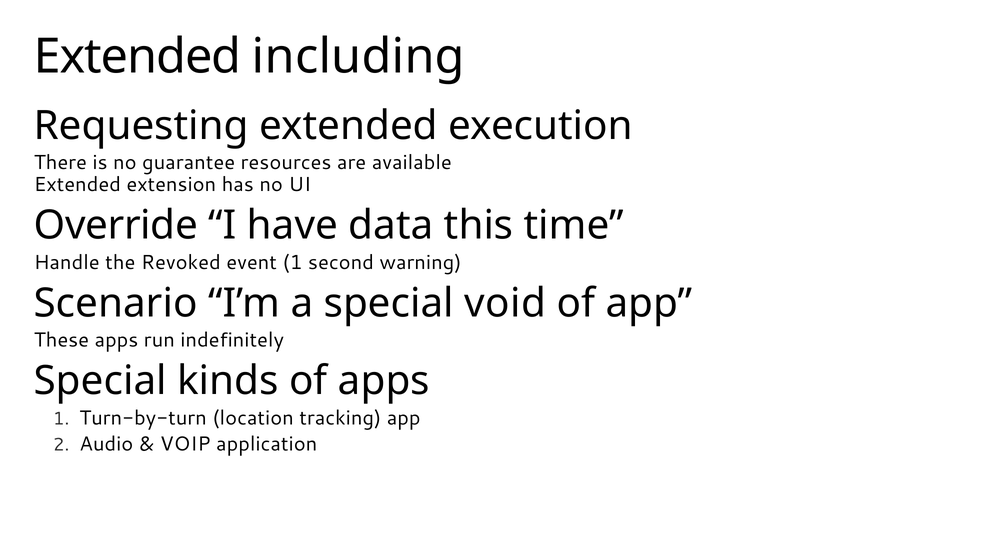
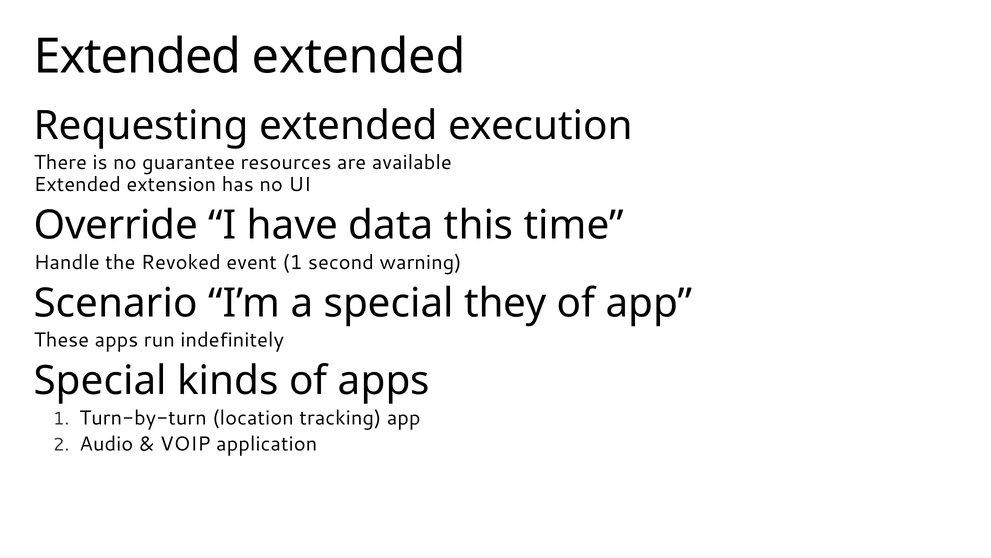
Extended including: including -> extended (359, 57)
void: void -> they (505, 303)
